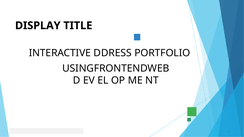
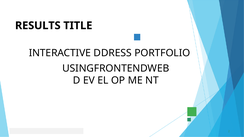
DISPLAY: DISPLAY -> RESULTS (38, 26)
